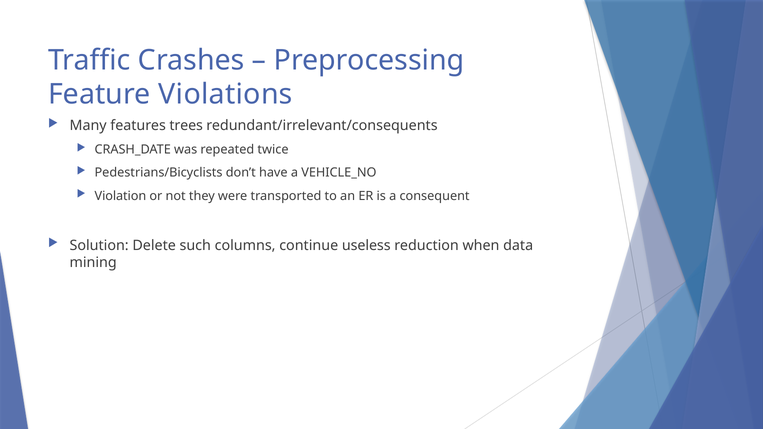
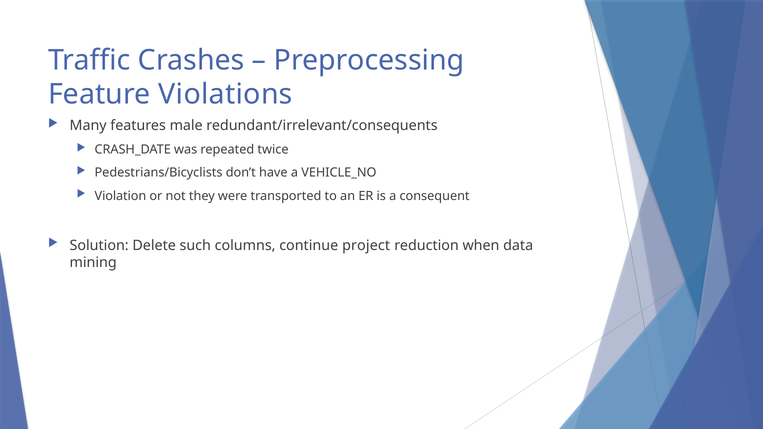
trees: trees -> male (186, 126)
useless: useless -> project (366, 245)
